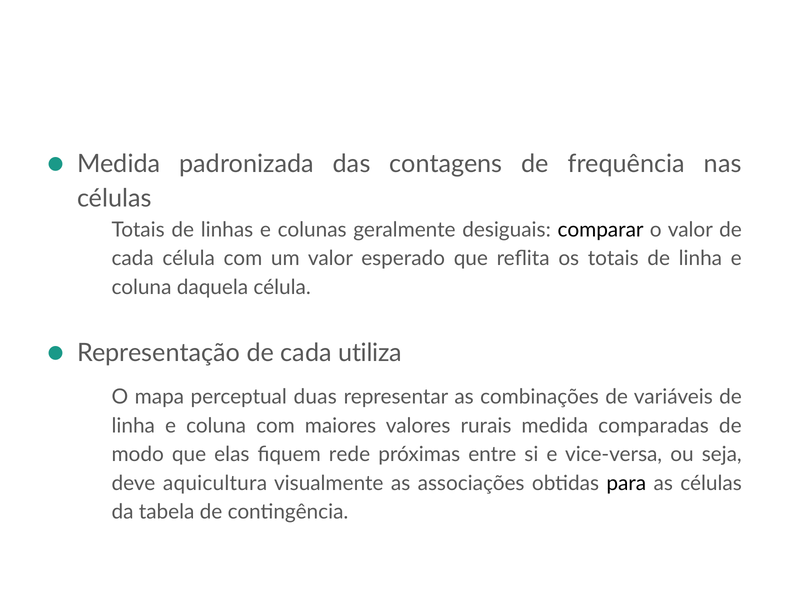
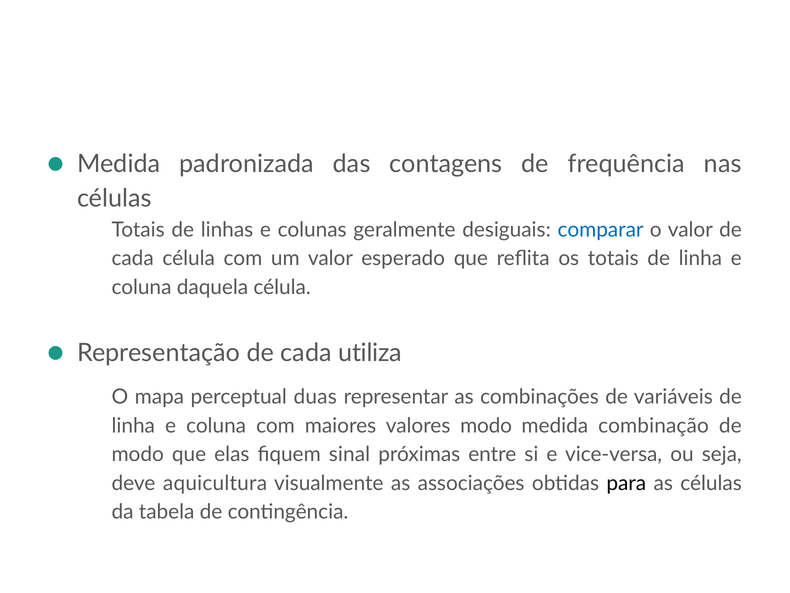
comparar colour: black -> blue (601, 229)
valores rurais: rurais -> modo (486, 425)
comparadas: comparadas -> combinação (653, 425)
rede: rede -> sinal (349, 454)
